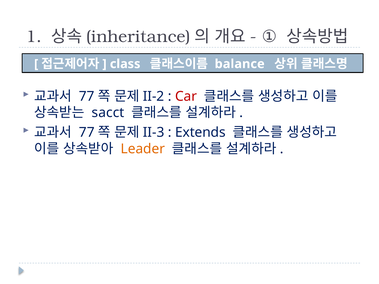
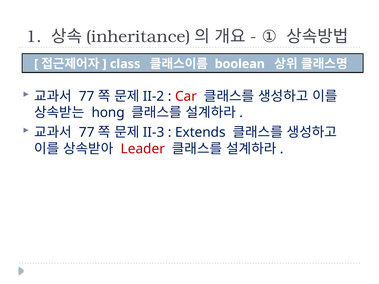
balance: balance -> boolean (240, 64)
sacct: sacct -> hong (108, 113)
Leader colour: orange -> red (143, 149)
